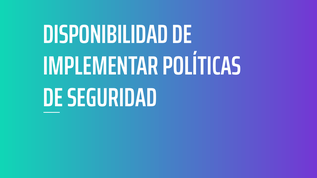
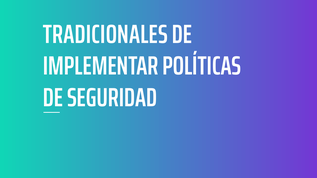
DISPONIBILIDAD: DISPONIBILIDAD -> TRADICIONALES (105, 34)
